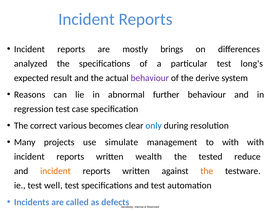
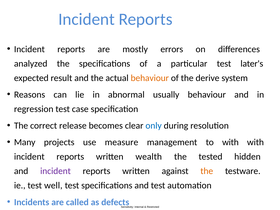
brings: brings -> errors (172, 49)
long's: long's -> later's (252, 64)
behaviour colour: purple -> orange (150, 78)
further: further -> usually (166, 95)
various: various -> release (73, 126)
simulate: simulate -> measure (122, 142)
reduce: reduce -> hidden (247, 157)
incident colour: orange -> purple (56, 171)
